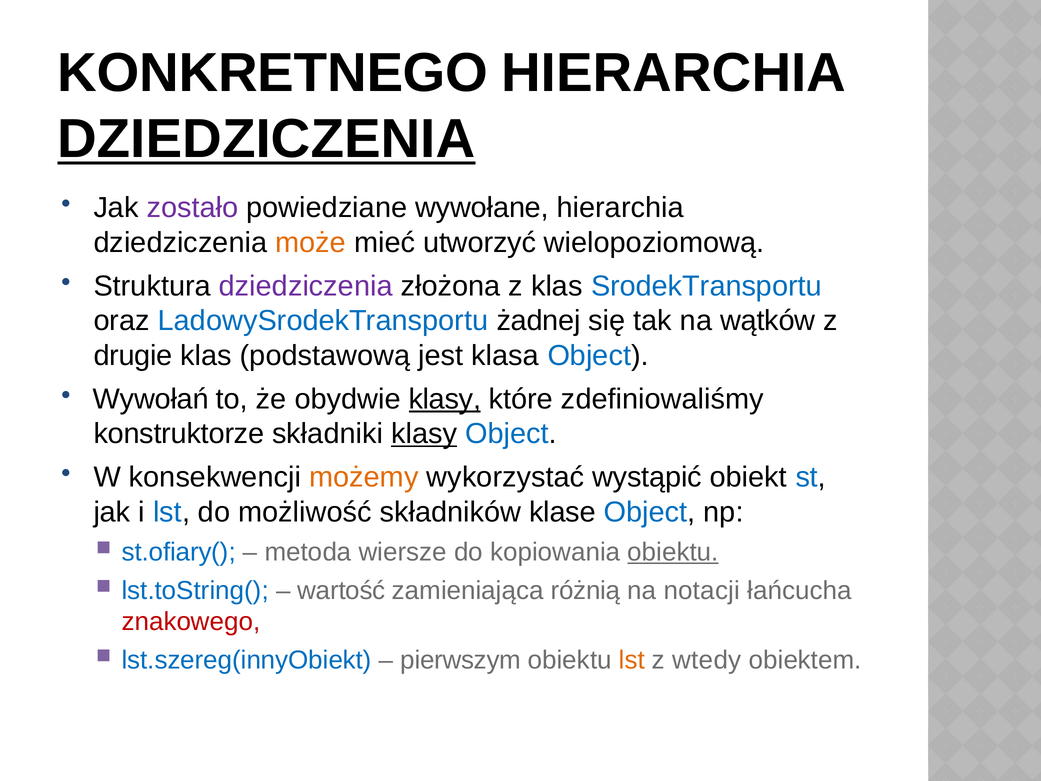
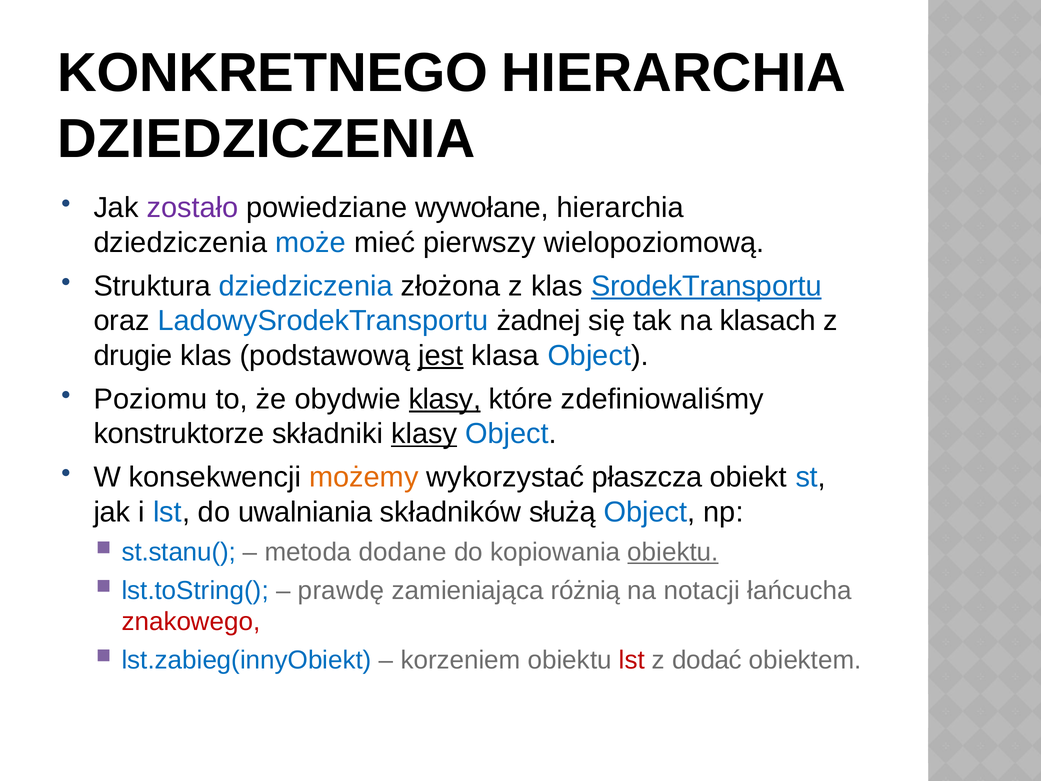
DZIEDZICZENIA underline: present -> none (266, 139)
może colour: orange -> blue (311, 243)
utworzyć: utworzyć -> pierwszy (480, 243)
dziedziczenia colour: purple -> blue (306, 286)
SrodekTransportu underline: none -> present (706, 286)
wątków: wątków -> klasach (768, 321)
jest underline: none -> present (441, 355)
Wywołań: Wywołań -> Poziomu (151, 399)
wystąpić: wystąpić -> płaszcza (647, 477)
możliwość: możliwość -> uwalniania (305, 512)
klase: klase -> służą (562, 512)
st.ofiary(: st.ofiary( -> st.stanu( (179, 552)
wiersze: wiersze -> dodane (403, 552)
wartość: wartość -> prawdę (341, 590)
lst.szereg(innyObiekt: lst.szereg(innyObiekt -> lst.zabieg(innyObiekt (247, 660)
pierwszym: pierwszym -> korzeniem (461, 660)
lst colour: orange -> red (632, 660)
wtedy: wtedy -> dodać (707, 660)
